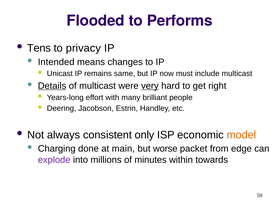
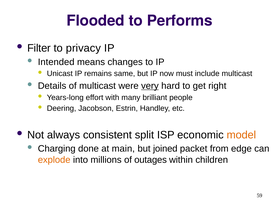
Tens: Tens -> Filter (39, 48)
Details underline: present -> none (52, 86)
only: only -> split (144, 135)
worse: worse -> joined (165, 149)
explode colour: purple -> orange (54, 160)
minutes: minutes -> outages (151, 160)
towards: towards -> children (212, 160)
